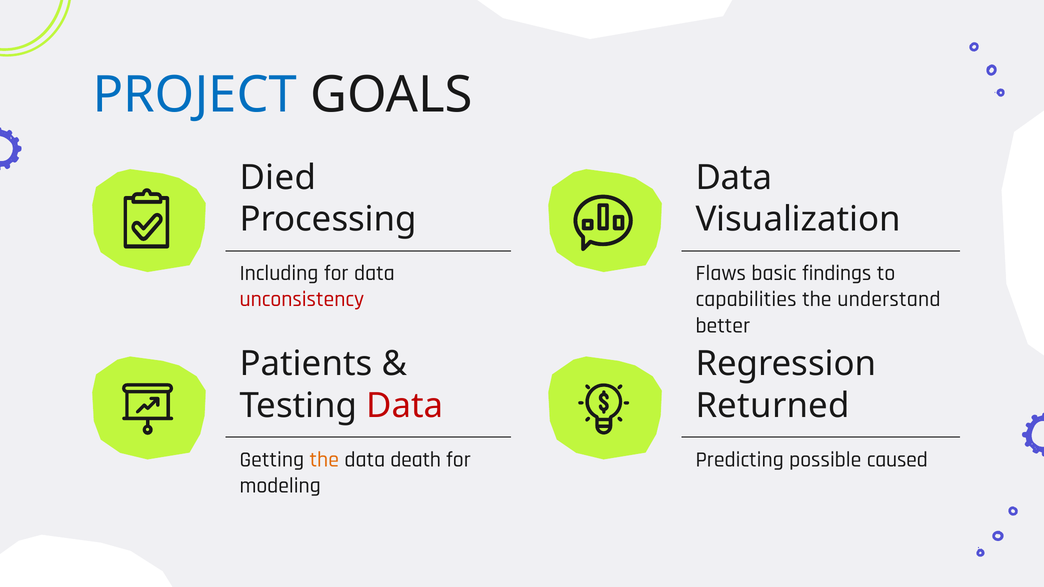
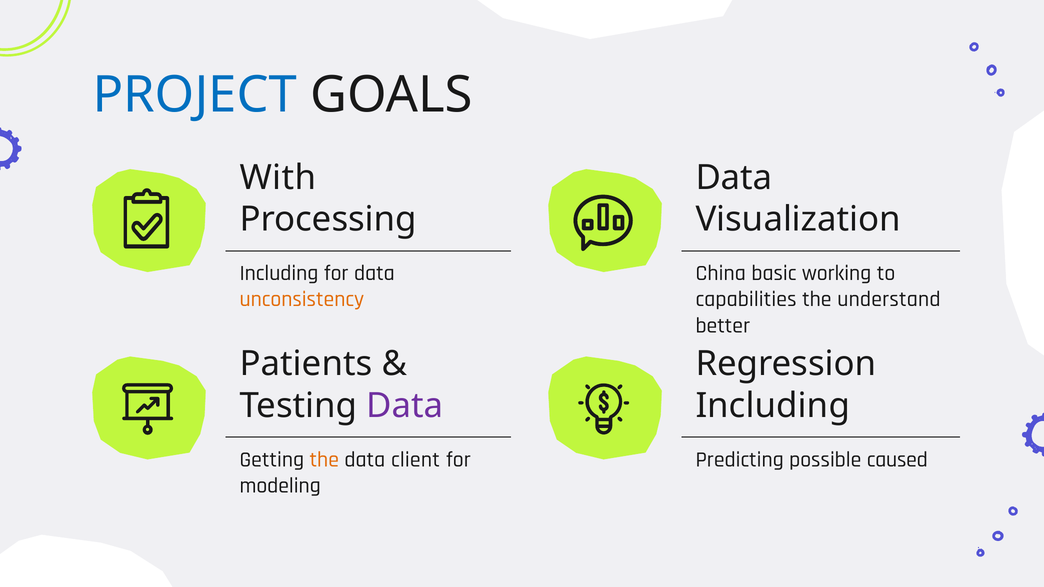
Died: Died -> With (278, 178)
Flaws: Flaws -> China (721, 273)
findings: findings -> working (837, 273)
unconsistency colour: red -> orange (302, 299)
Data colour: red -> purple (405, 406)
Returned: Returned -> Including (773, 406)
death: death -> client (415, 460)
